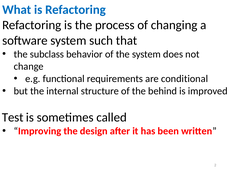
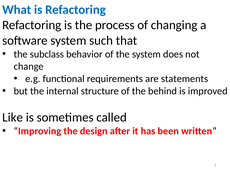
conditional: conditional -> statements (185, 79)
Test: Test -> Like (13, 117)
